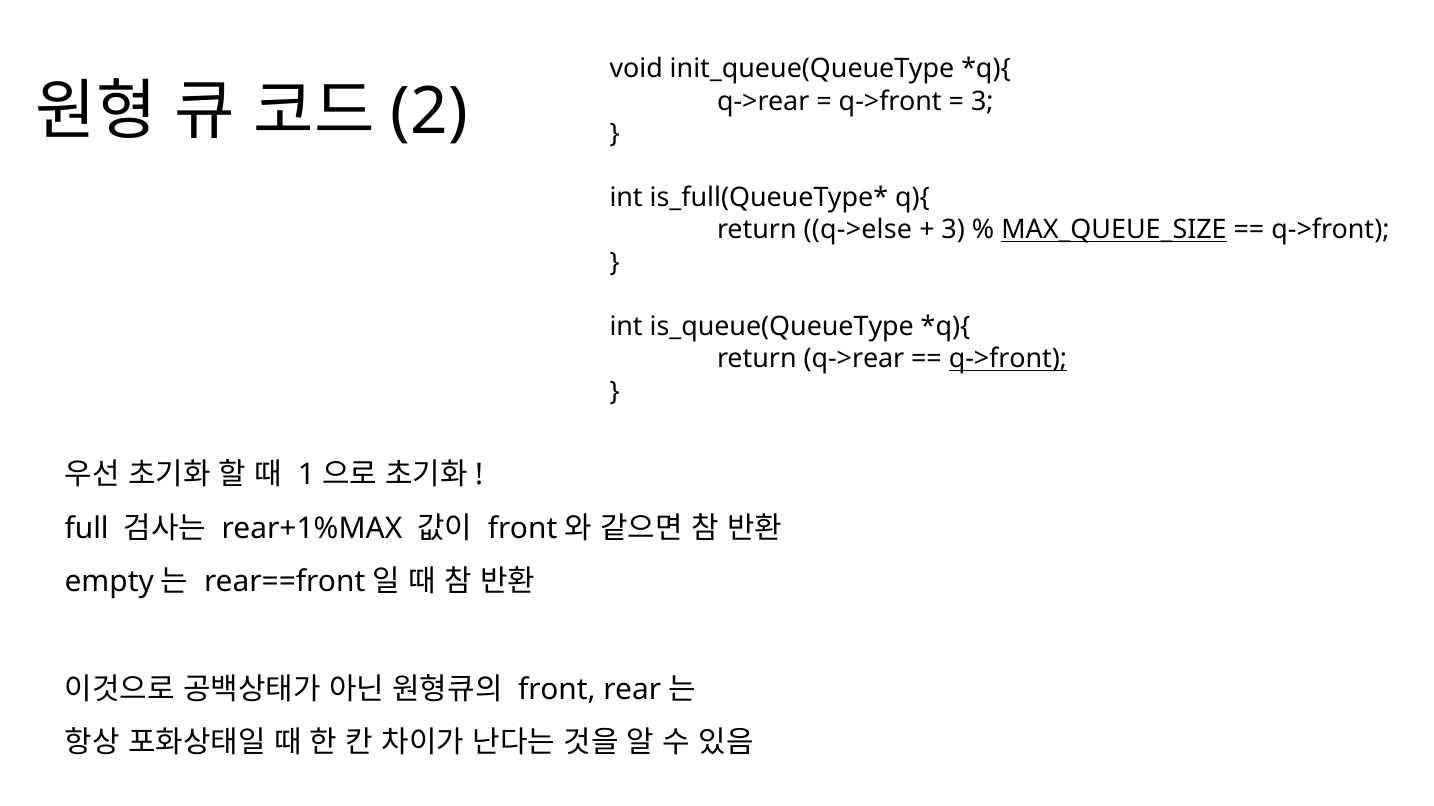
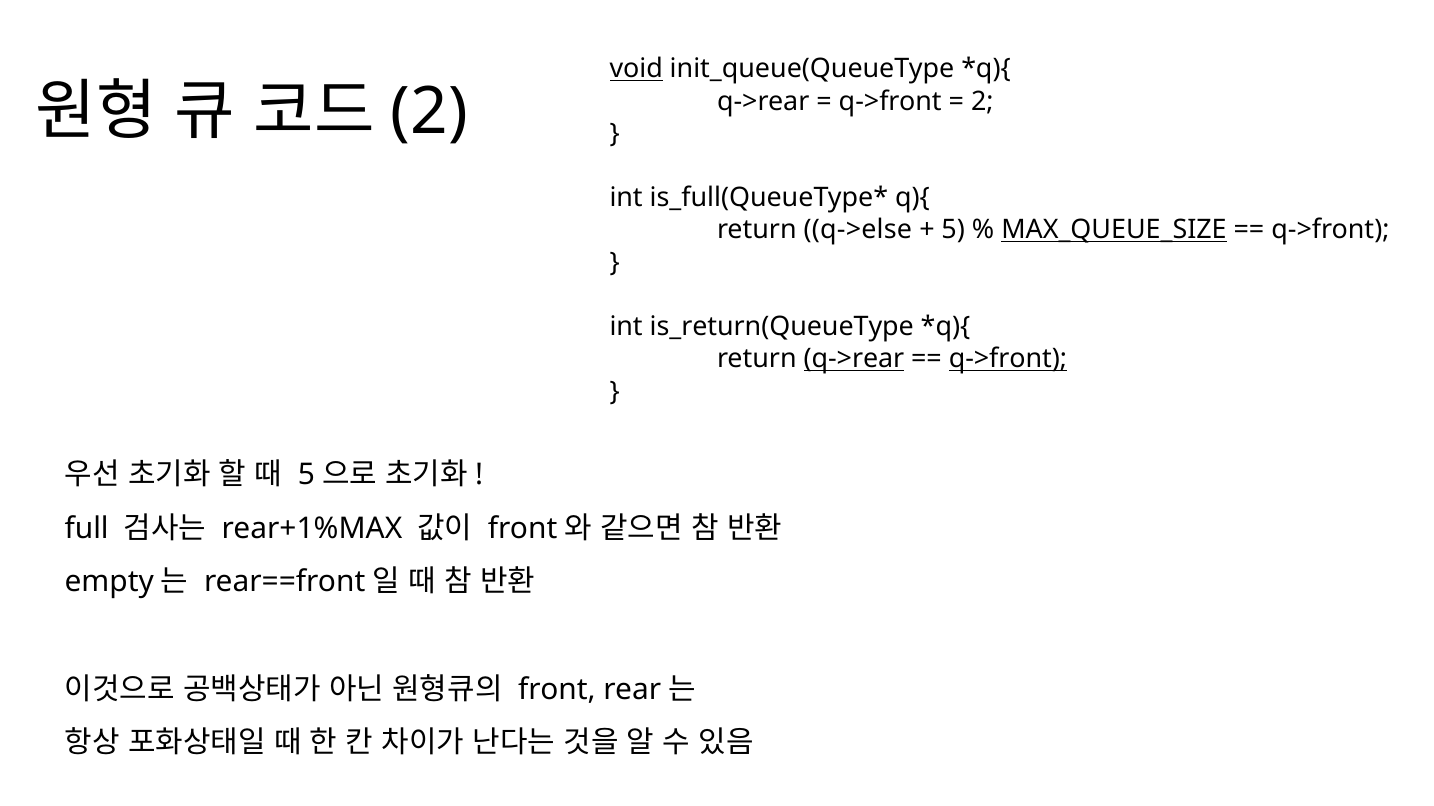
void underline: none -> present (636, 69)
3: 3 -> 2 (982, 101)
3: 3 -> 5 (953, 230)
is_queue(QueueType: is_queue(QueueType -> is_return(QueueType (782, 327)
q->rear underline: none -> present (854, 359)
1: 1 -> 5 (306, 475)
